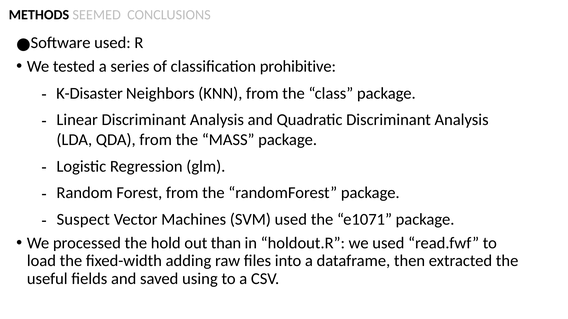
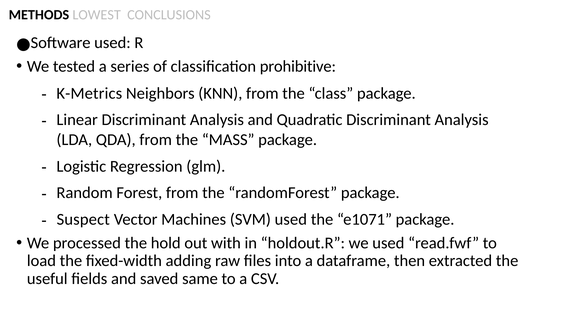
SEEMED: SEEMED -> LOWEST (97, 15)
K-Disaster: K-Disaster -> K-Metrics (89, 93)
than: than -> with (226, 243)
using: using -> same (200, 279)
